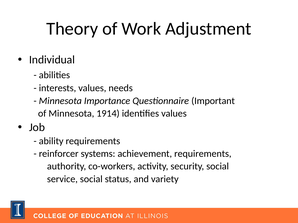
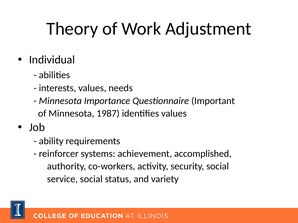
1914: 1914 -> 1987 (108, 114)
achievement requirements: requirements -> accomplished (203, 154)
